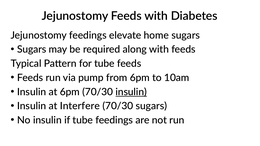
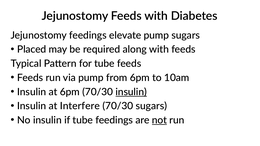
elevate home: home -> pump (156, 35)
Sugars: Sugars -> Placed (32, 50)
not underline: none -> present (159, 120)
